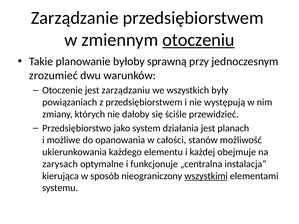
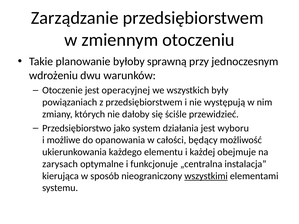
otoczeniu underline: present -> none (198, 40)
zrozumieć: zrozumieć -> wdrożeniu (54, 76)
zarządzaniu: zarządzaniu -> operacyjnej (126, 90)
planach: planach -> wyboru (233, 128)
stanów: stanów -> będący (203, 140)
